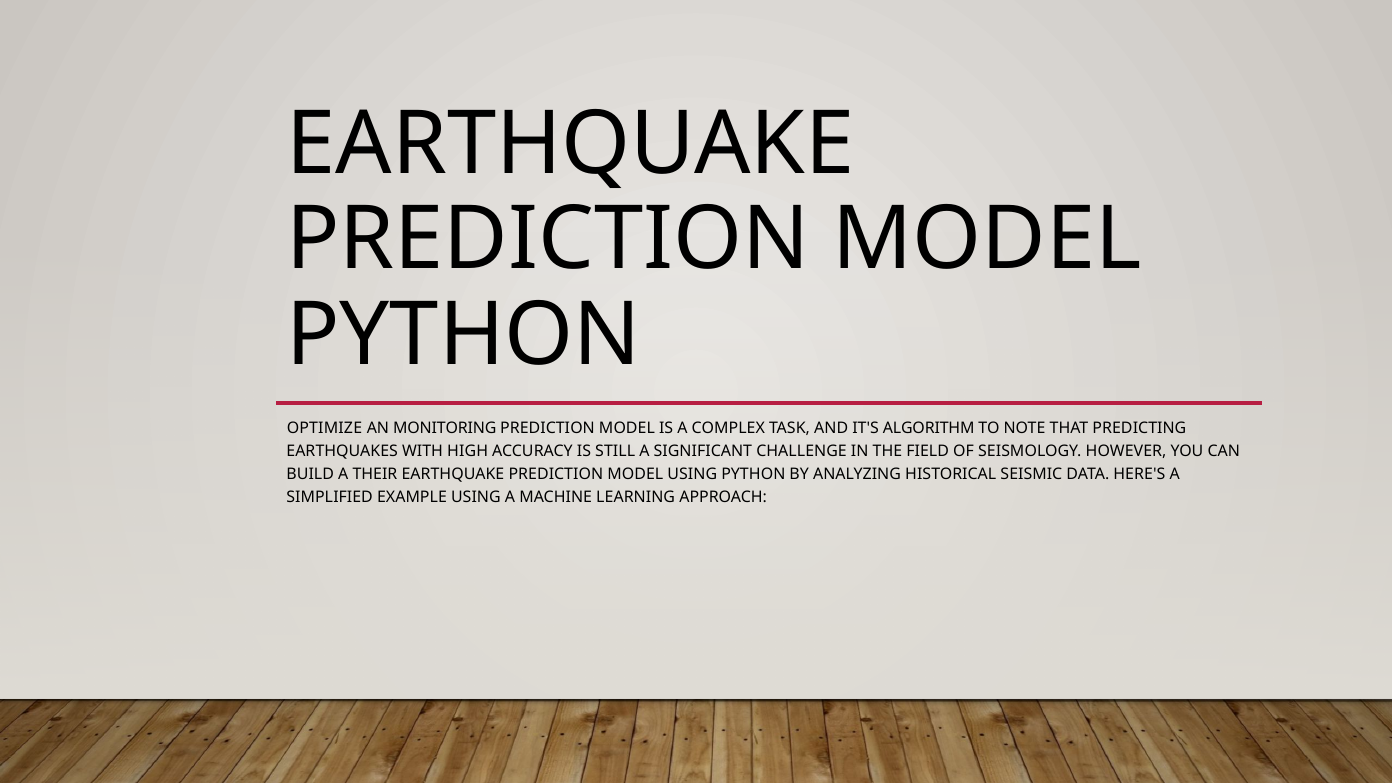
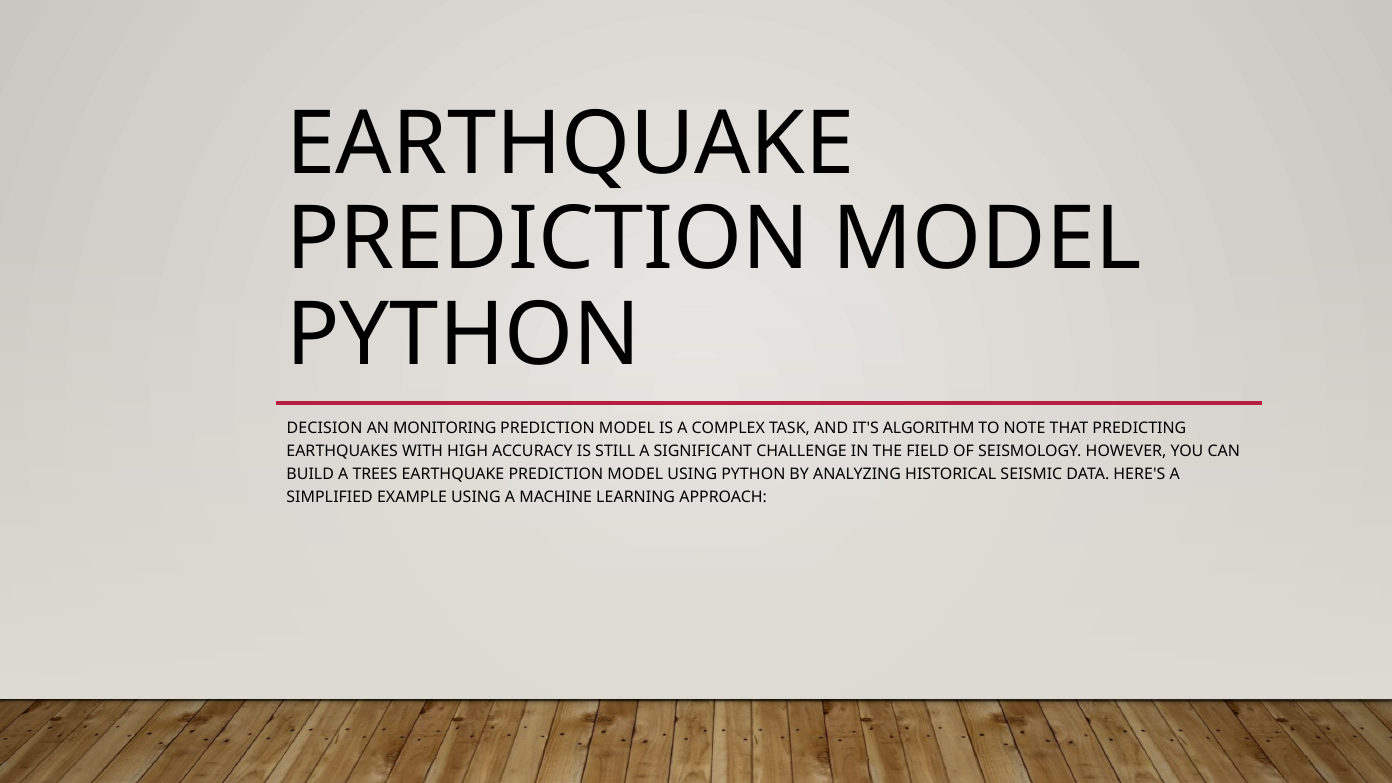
OPTIMIZE: OPTIMIZE -> DECISION (324, 428)
THEIR: THEIR -> TREES (375, 474)
